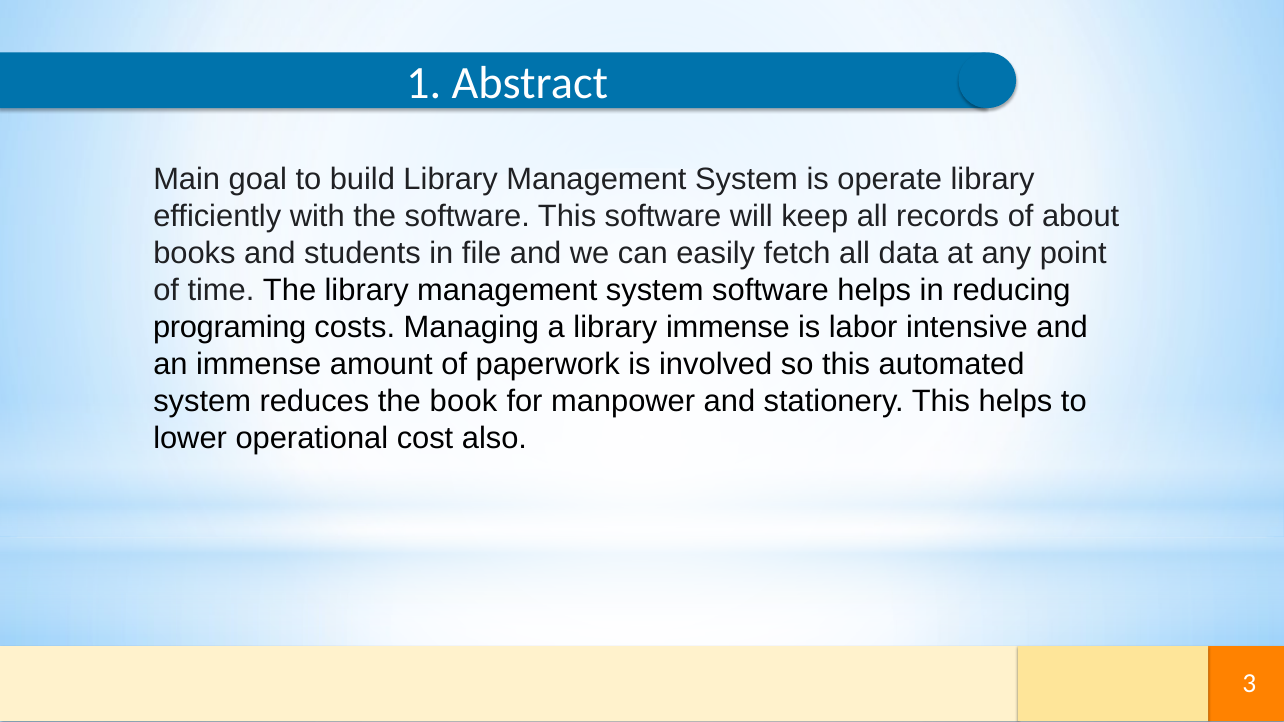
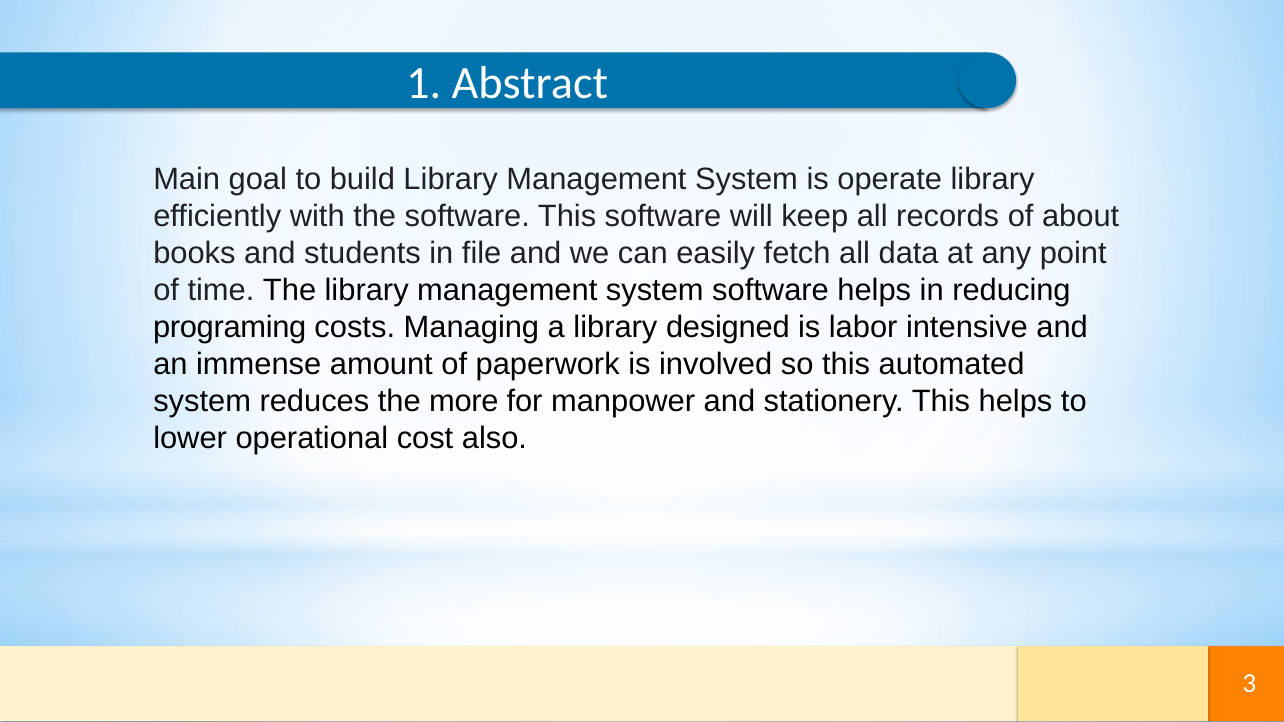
library immense: immense -> designed (728, 327)
book: book -> more (464, 401)
